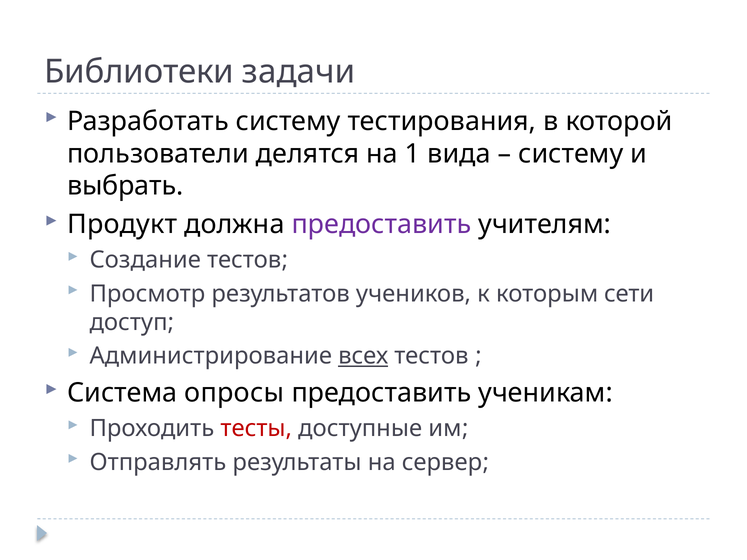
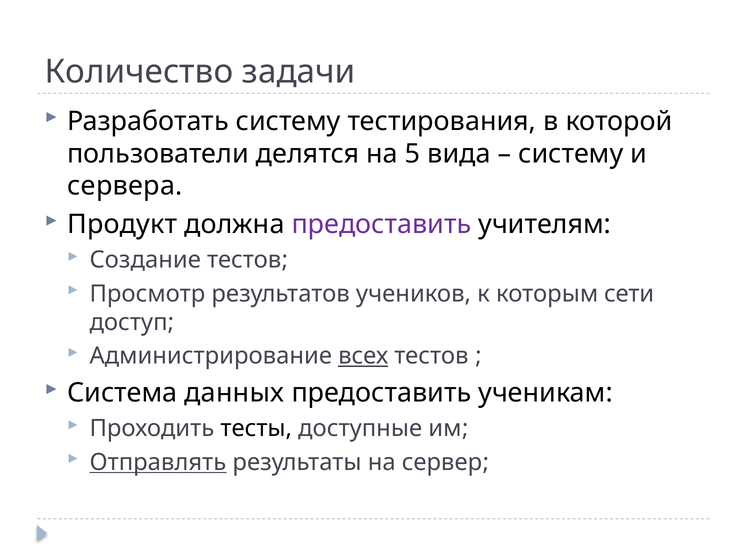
Библиотеки: Библиотеки -> Количество (139, 72)
1: 1 -> 5 (413, 154)
выбрать: выбрать -> сервера (125, 186)
опросы: опросы -> данных (234, 393)
тесты colour: red -> black (256, 429)
Отправлять underline: none -> present (158, 462)
